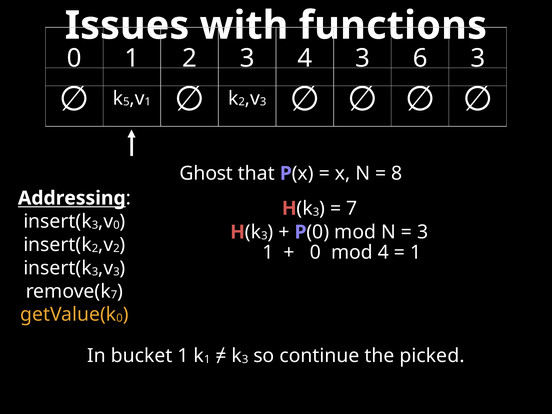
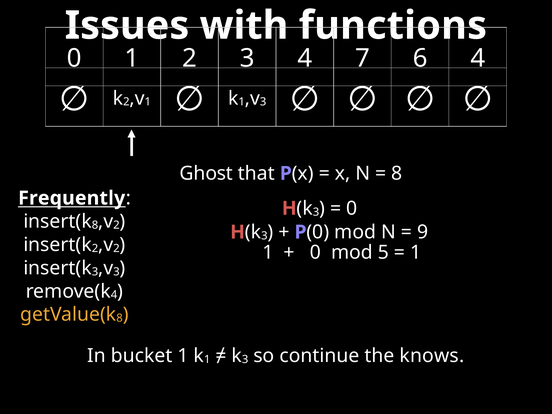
4 3: 3 -> 7 (362, 58)
6 3: 3 -> 4 (478, 58)
5: 5 -> 2 (126, 102)
2: 2 -> 1 (242, 102)
Addressing: Addressing -> Frequently (72, 198)
7: 7 -> 0 (352, 208)
3: 3 -> 8 (95, 225)
0: 0 -> 2 (116, 225)
3: 3 -> 9 (423, 232)
mod 4: 4 -> 5 (383, 252)
7: 7 -> 4 (114, 295)
0: 0 -> 8 (120, 318)
picked: picked -> knows (432, 356)
